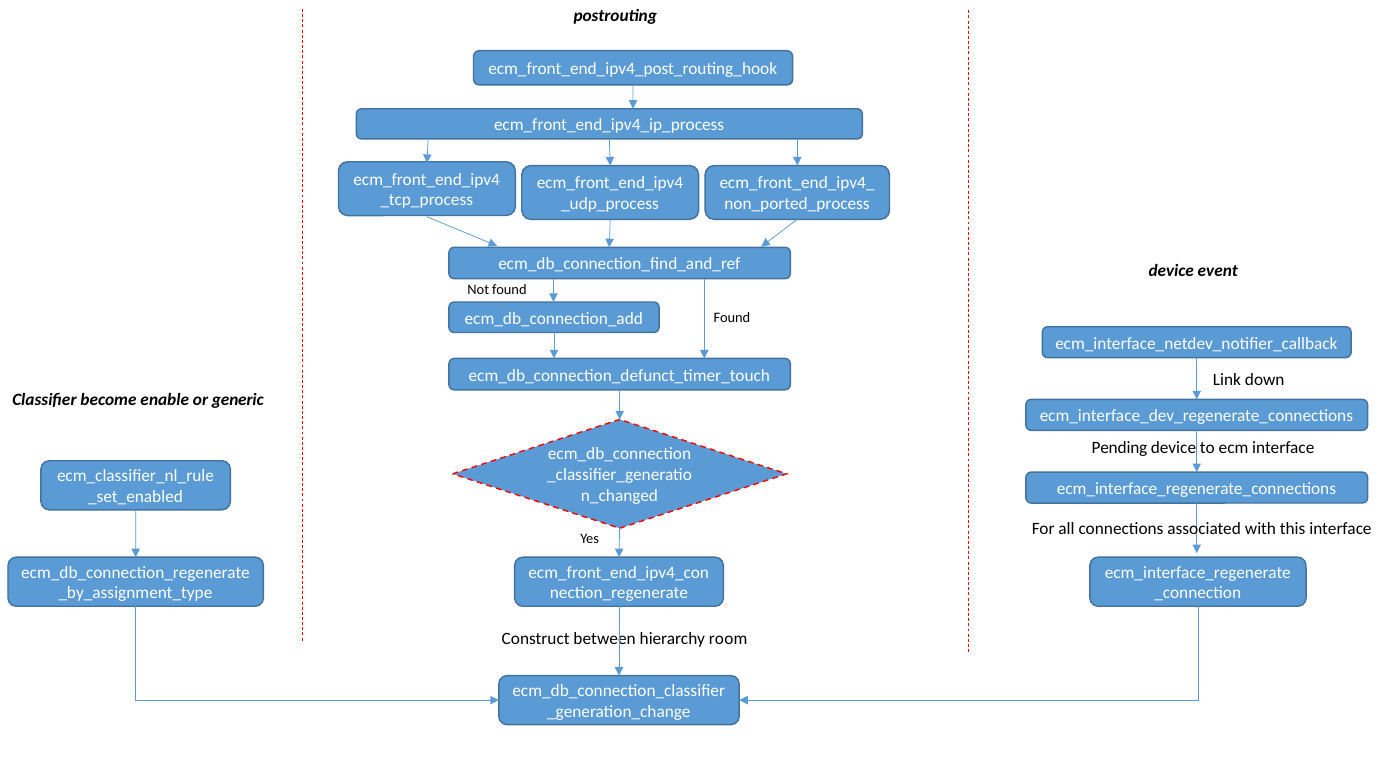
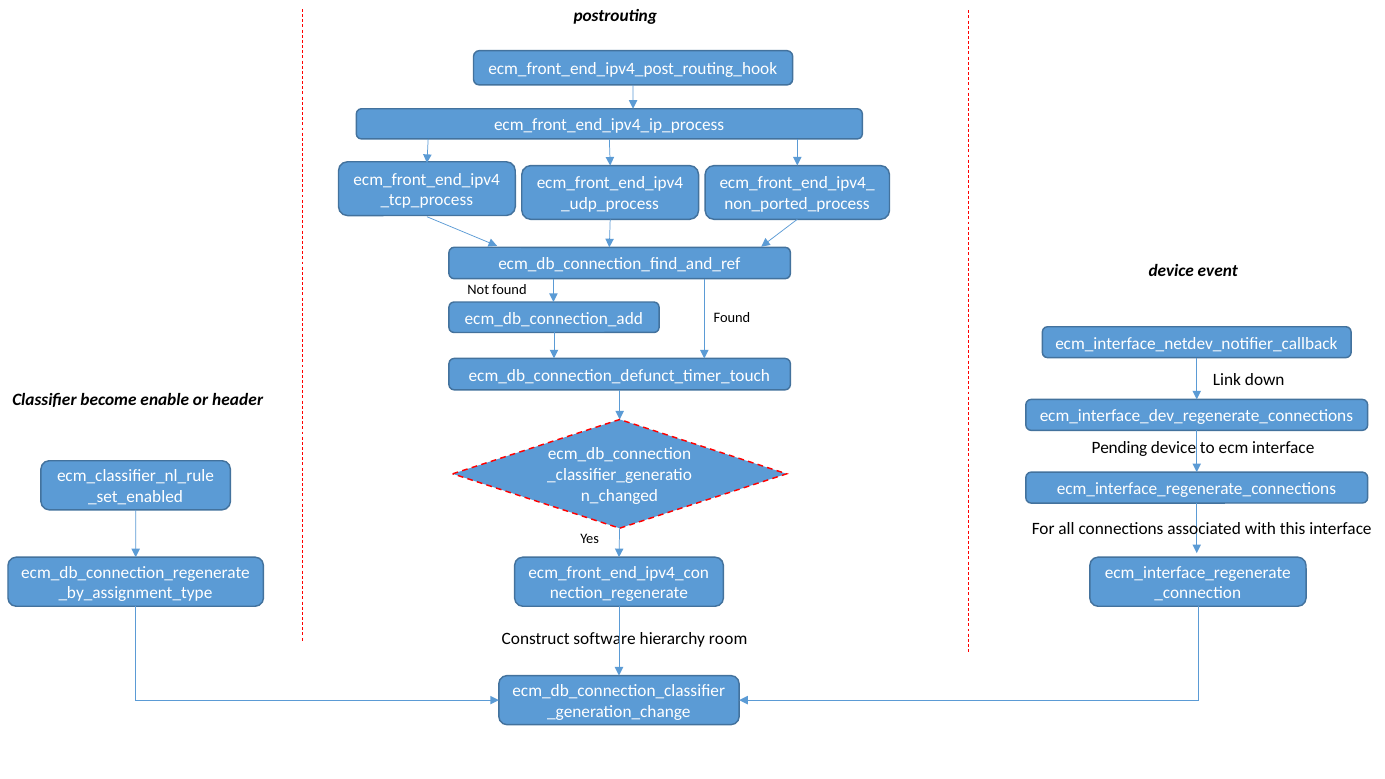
generic: generic -> header (238, 400)
between: between -> software (605, 639)
